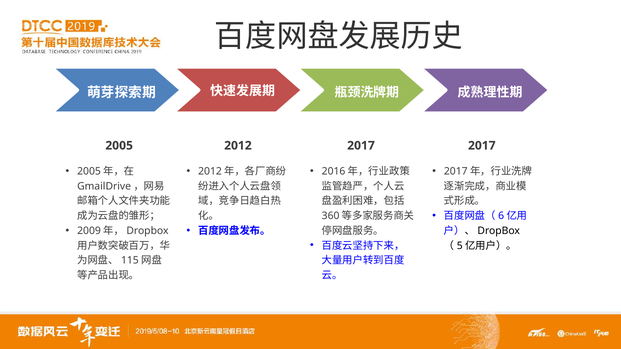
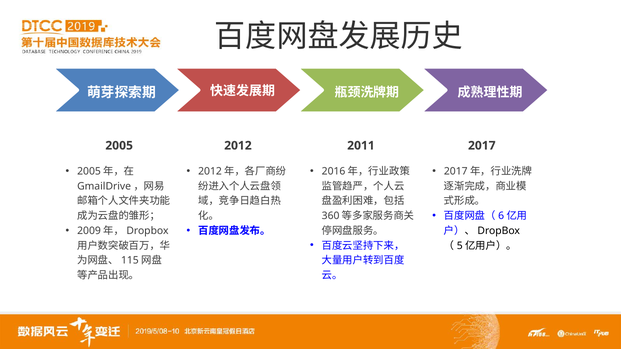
2017: 2017 -> 2011 (361, 146)
